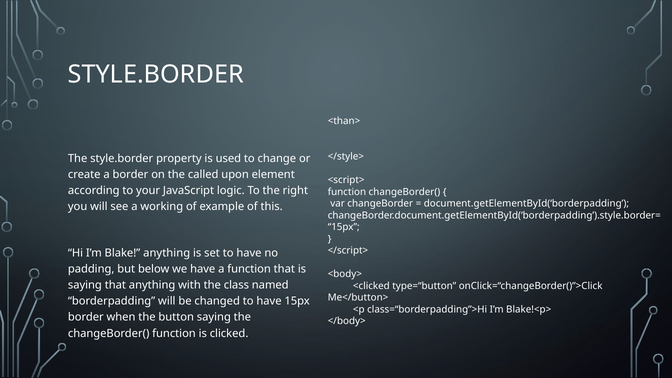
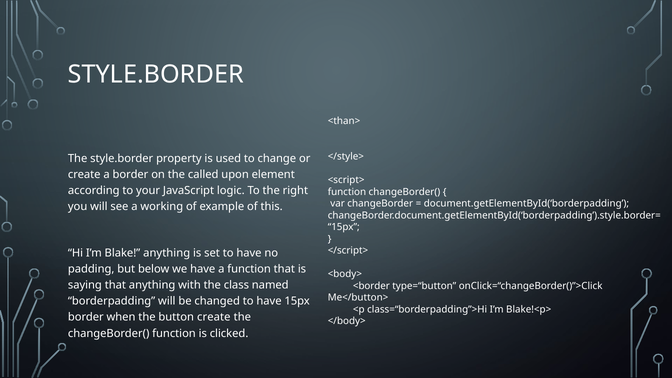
<clicked: <clicked -> <border (371, 286)
button saying: saying -> create (214, 317)
